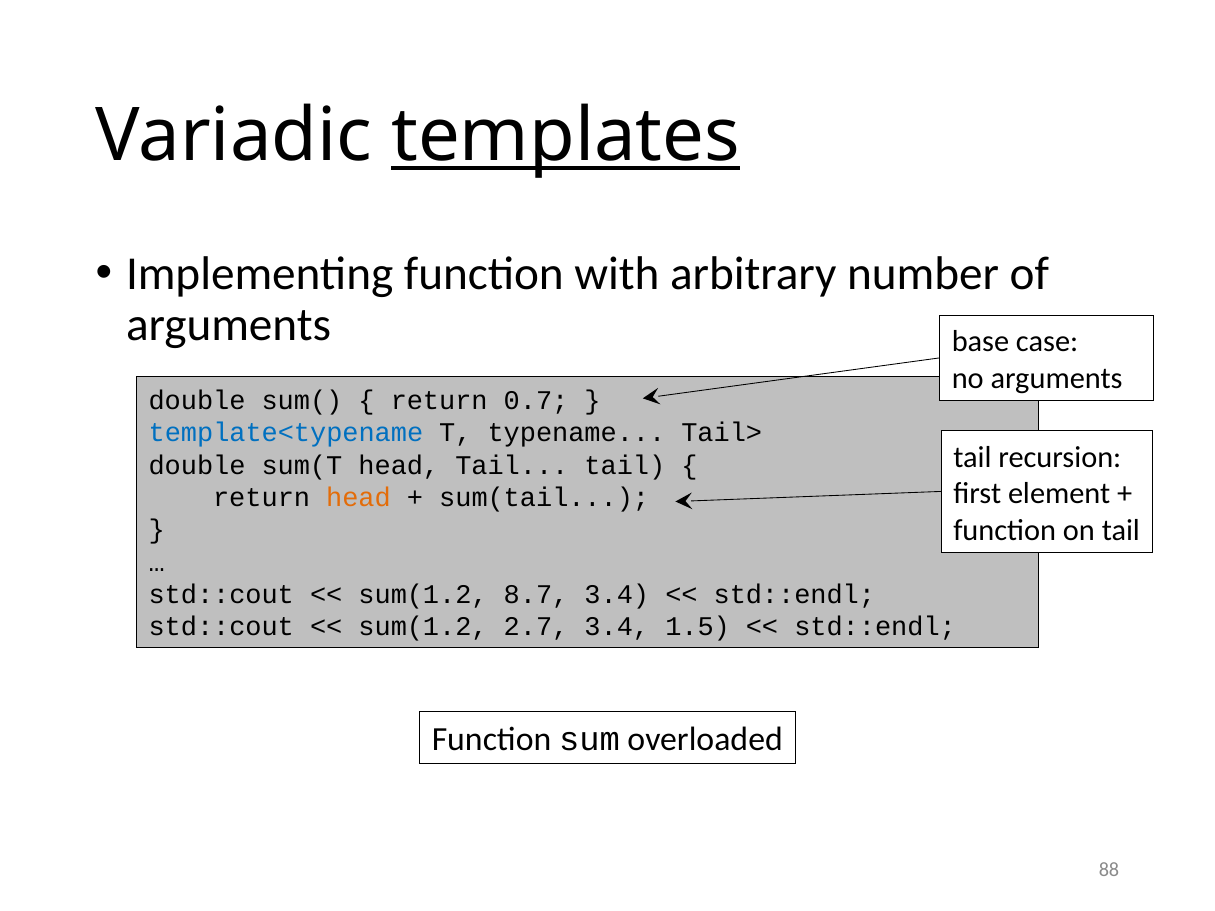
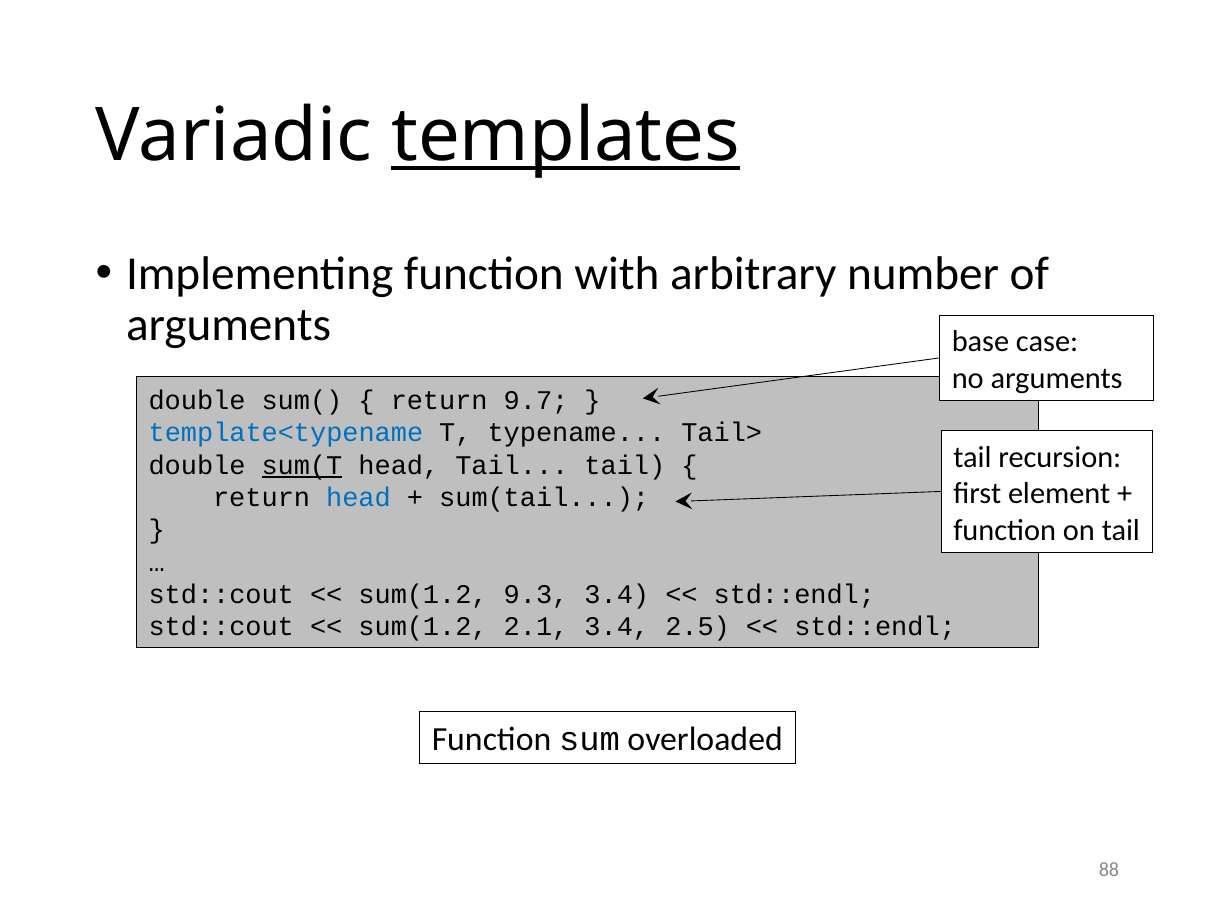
0.7: 0.7 -> 9.7 (536, 400)
sum(T underline: none -> present (302, 465)
head colour: orange -> blue (358, 498)
8.7: 8.7 -> 9.3 (536, 595)
2.7: 2.7 -> 2.1 (536, 627)
1.5: 1.5 -> 2.5 (698, 627)
